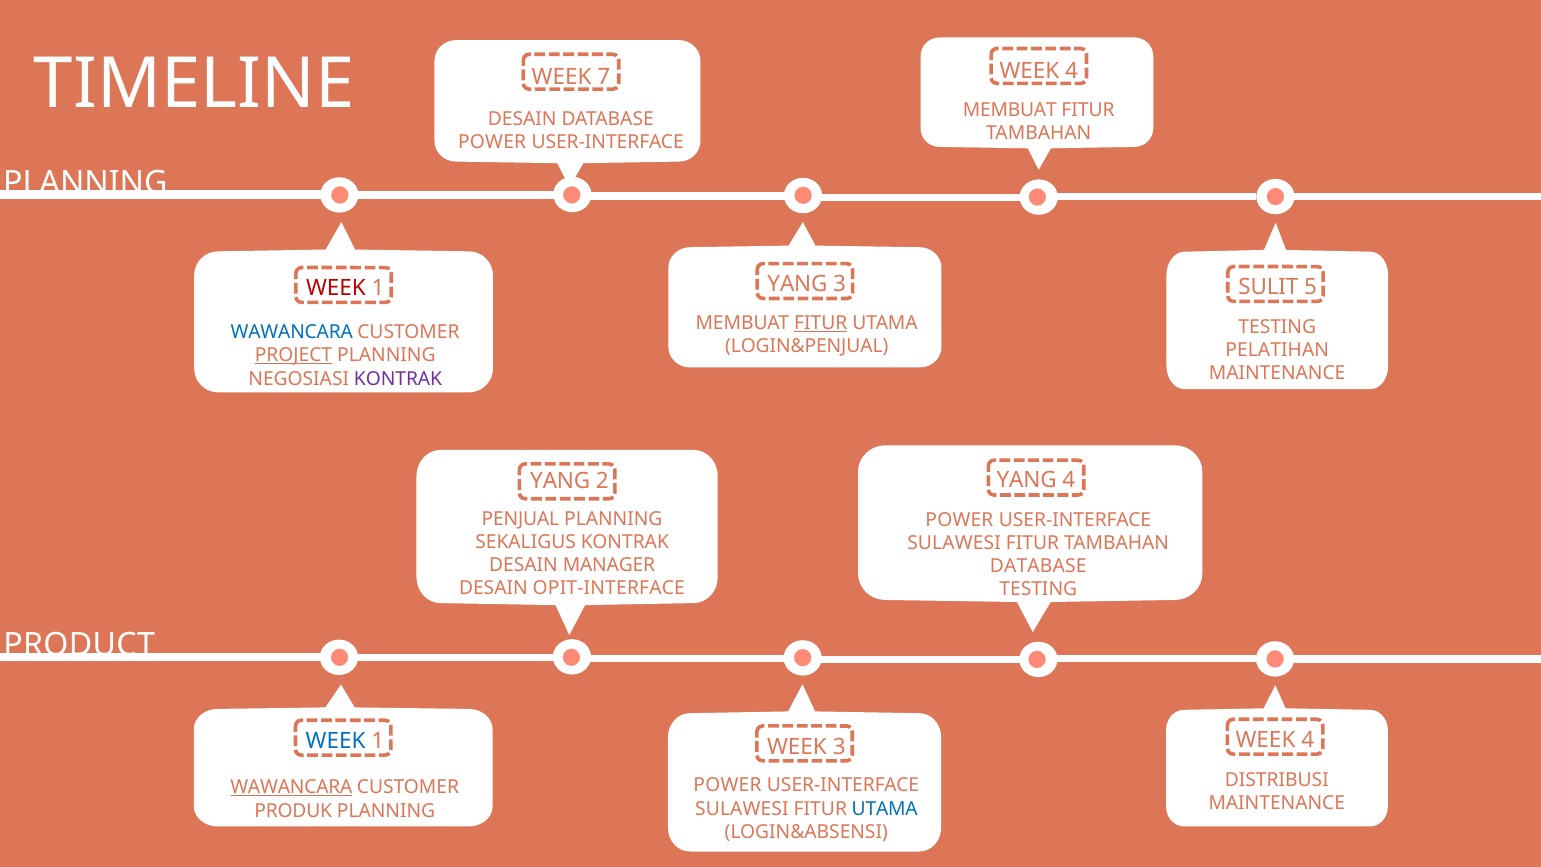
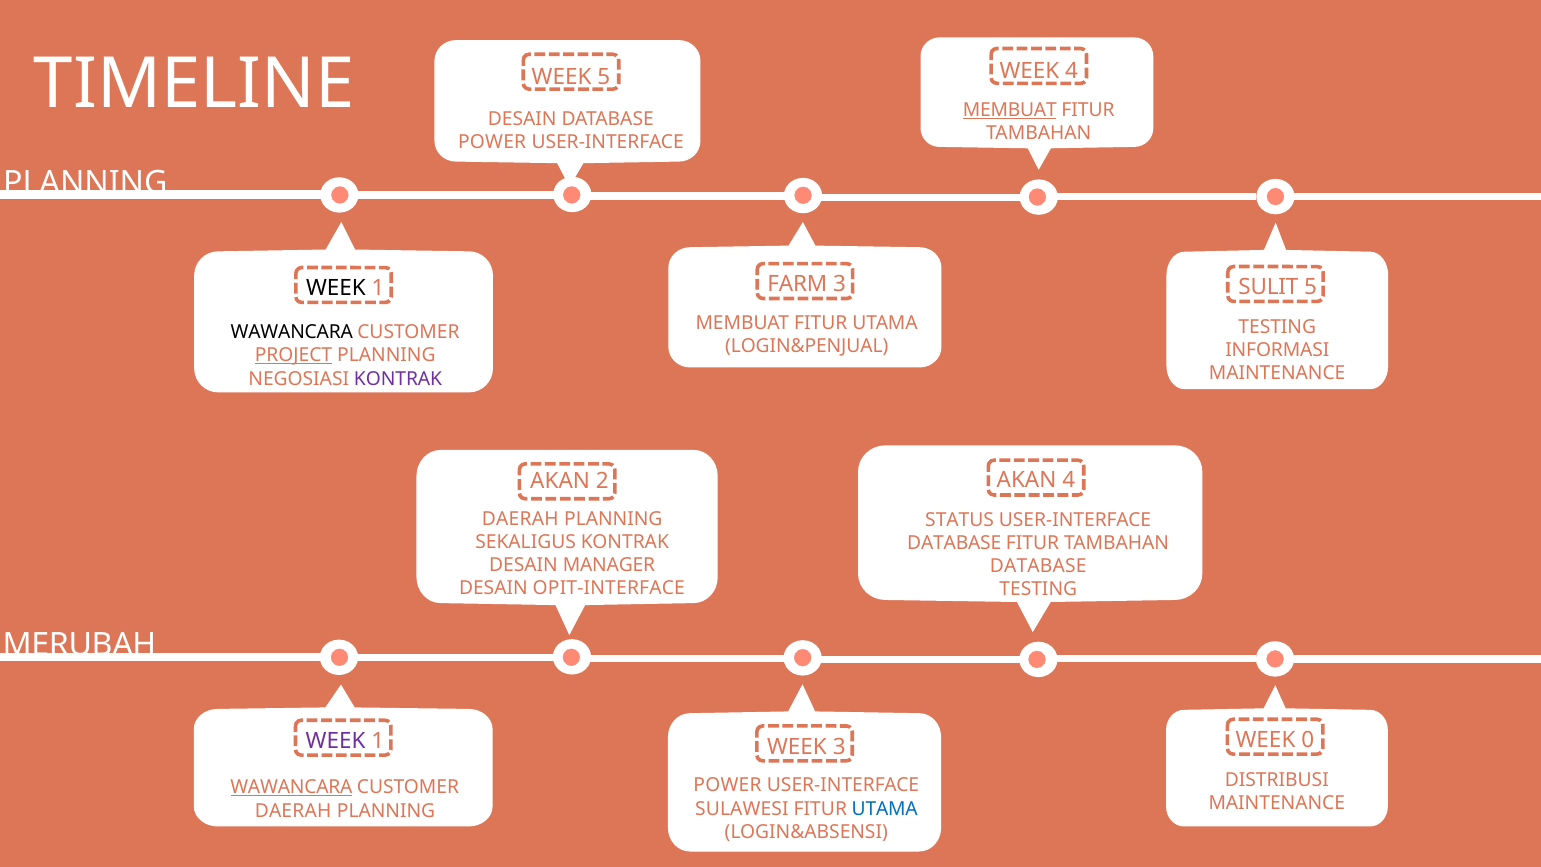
WEEK 7: 7 -> 5 (604, 77)
MEMBUAT underline: none -> present (1010, 110)
YANG: YANG -> FARM (797, 284)
WEEK colour: red -> black (336, 288)
FITUR underline: present -> none (821, 323)
WAWANCARA colour: blue -> black (292, 332)
PELATIHAN: PELATIHAN -> INFORMASI (1277, 350)
YANG: YANG -> AKAN (1027, 480)
YANG: YANG -> AKAN (560, 481)
PENJUAL: PENJUAL -> DAERAH (520, 519)
POWER: POWER -> STATUS (960, 520)
SULAWESI: SULAWESI -> DATABASE (954, 543)
PRODUCT: PRODUCT -> MERUBAH (79, 645)
4: 4 -> 0 (1308, 740)
WEEK colour: blue -> purple (336, 741)
PRODUK: PRODUK -> DAERAH (293, 810)
